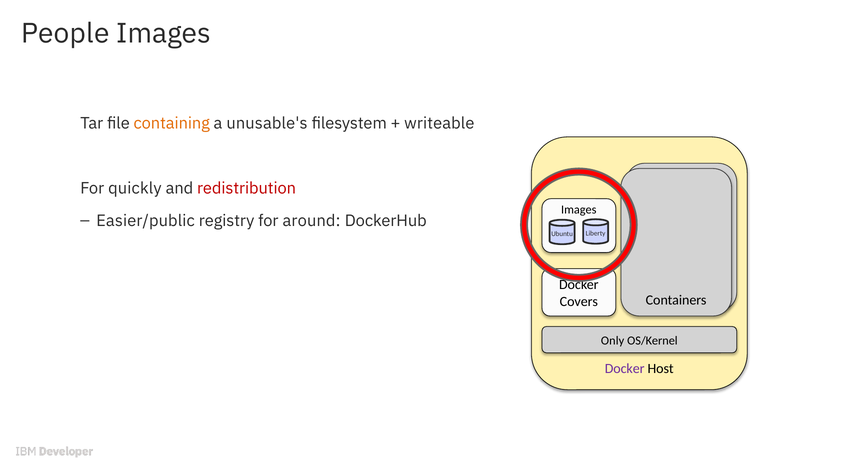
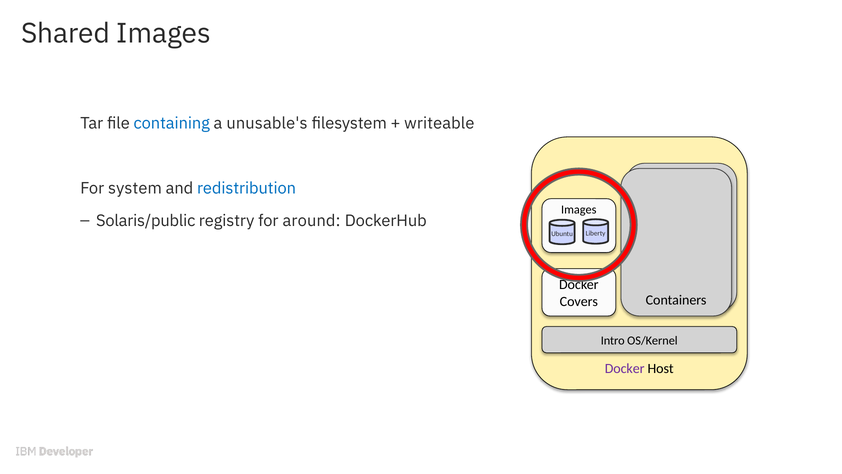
People: People -> Shared (65, 34)
containing colour: orange -> blue (172, 123)
quickly: quickly -> system (135, 188)
redistribution colour: red -> blue (247, 188)
Easier/public: Easier/public -> Solaris/public (146, 221)
Only: Only -> Intro (613, 340)
